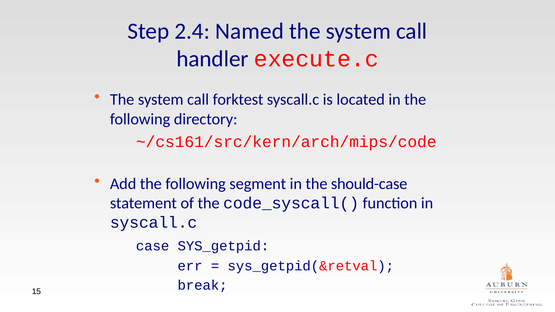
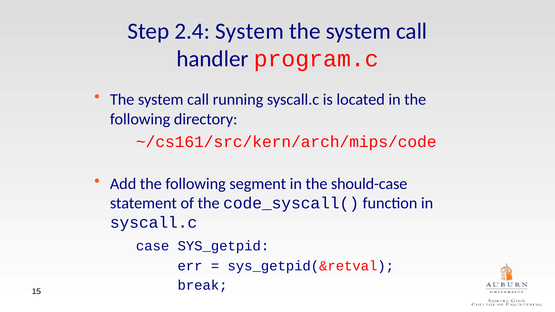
2.4 Named: Named -> System (249, 31)
execute.c: execute.c -> program.c (316, 59)
forktest: forktest -> running (238, 100)
